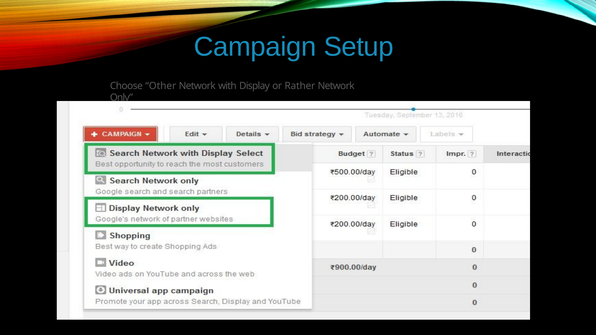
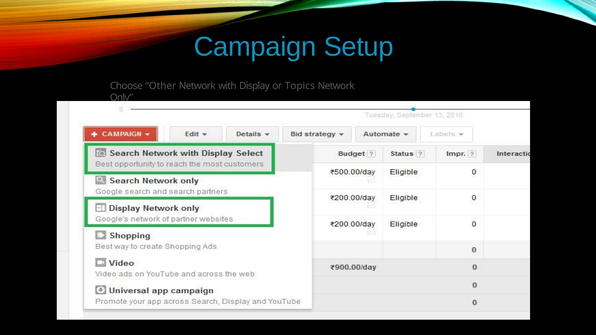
Rather: Rather -> Topics (300, 86)
